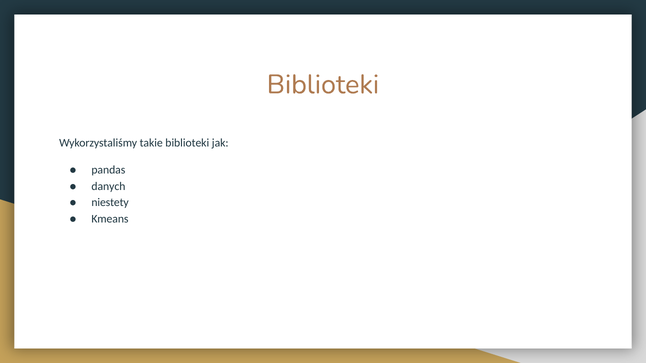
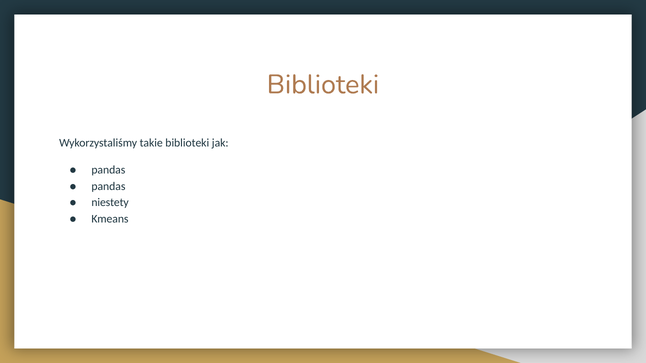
danych: danych -> pandas (108, 186)
